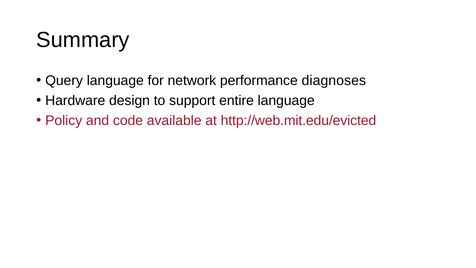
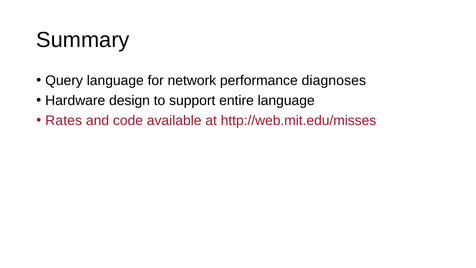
Policy: Policy -> Rates (64, 120)
http://web.mit.edu/evicted: http://web.mit.edu/evicted -> http://web.mit.edu/misses (298, 120)
